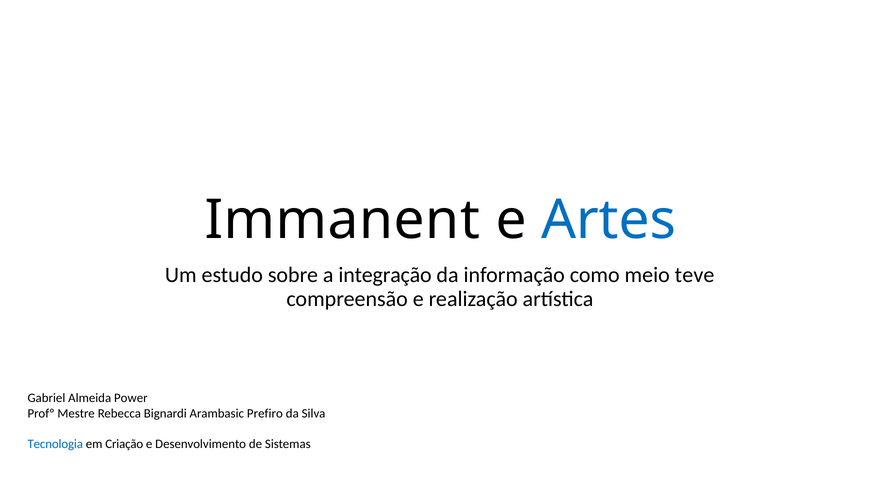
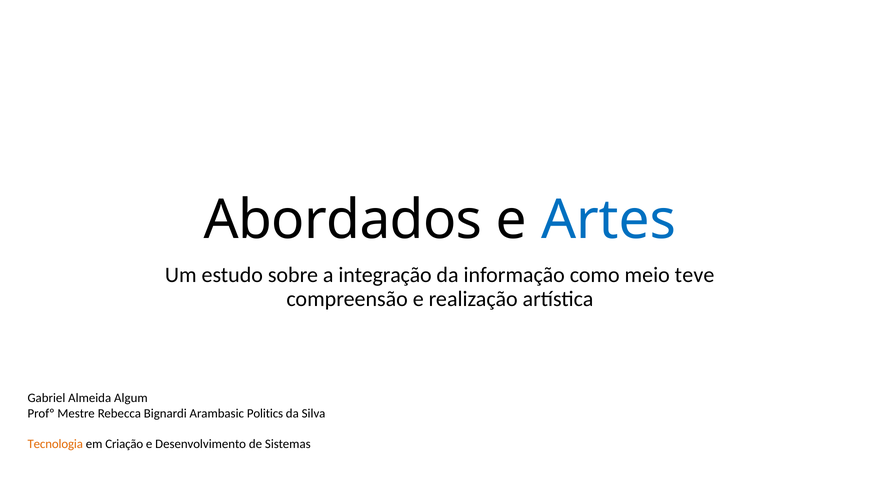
Immanent: Immanent -> Abordados (343, 220)
Power: Power -> Algum (131, 398)
Prefiro: Prefiro -> Politics (265, 413)
Tecnologia colour: blue -> orange (55, 444)
